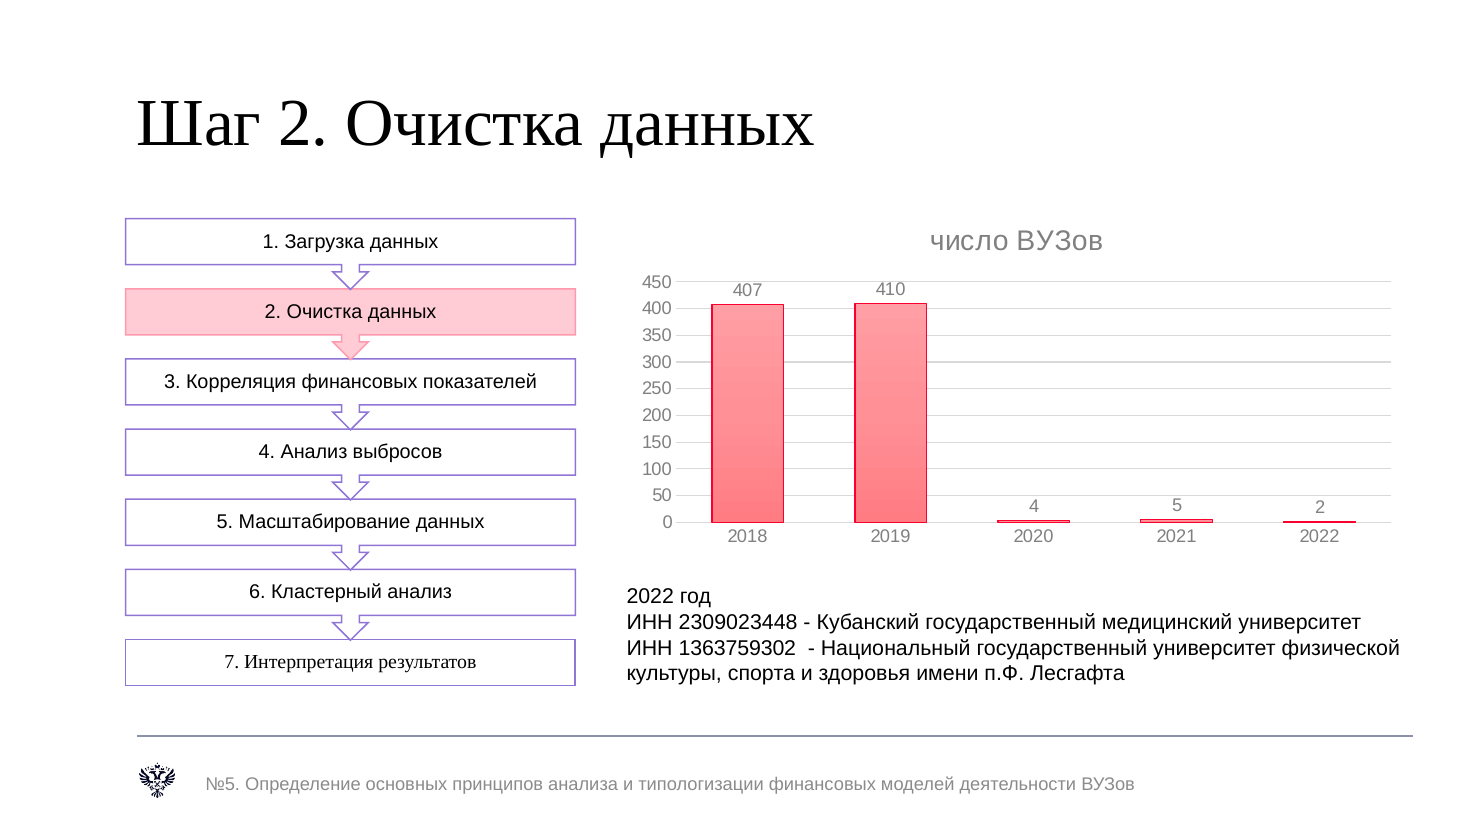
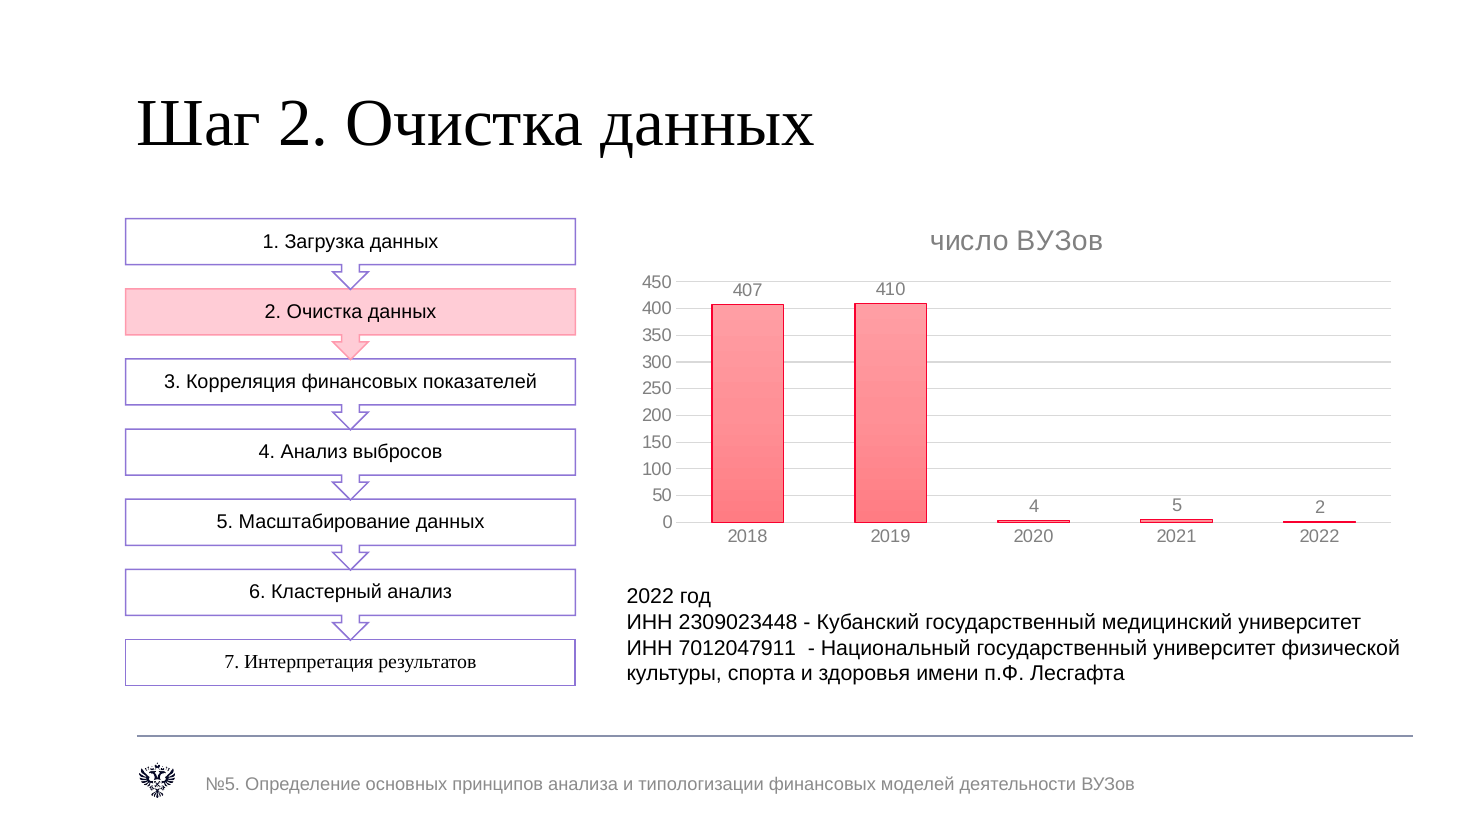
1363759302: 1363759302 -> 7012047911 (737, 648)
